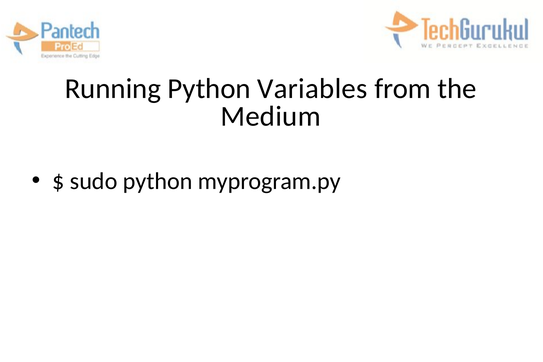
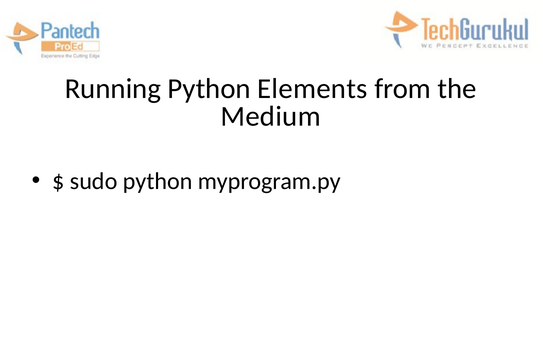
Variables: Variables -> Elements (312, 89)
